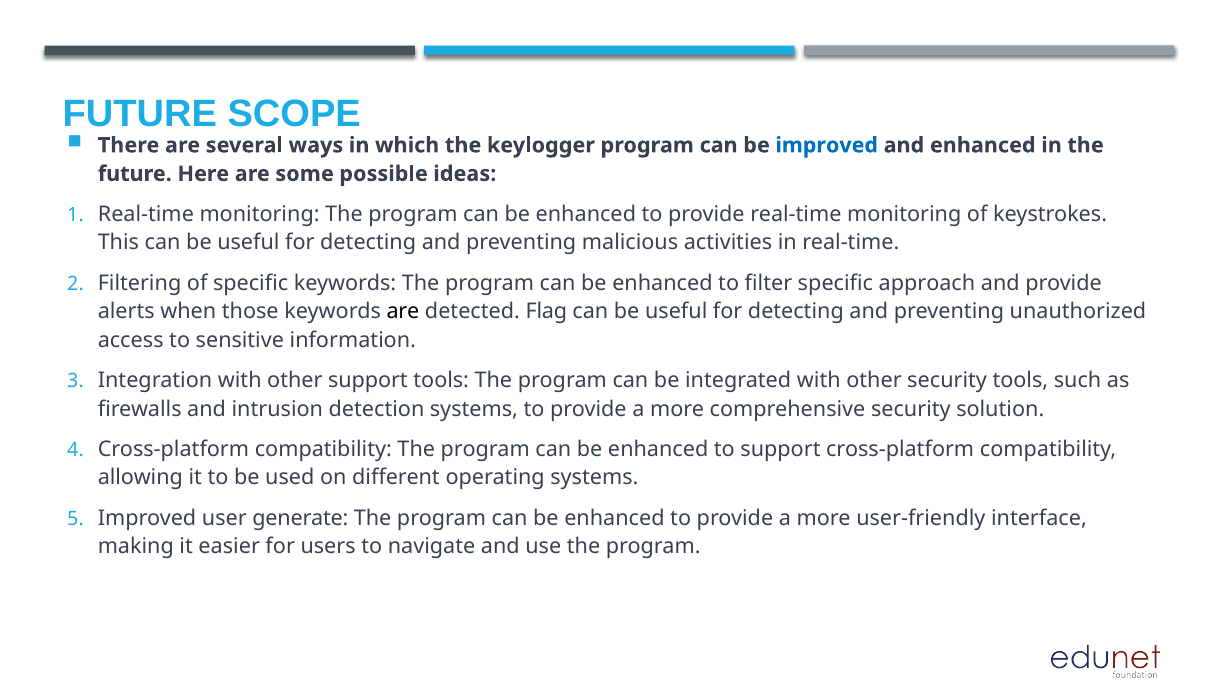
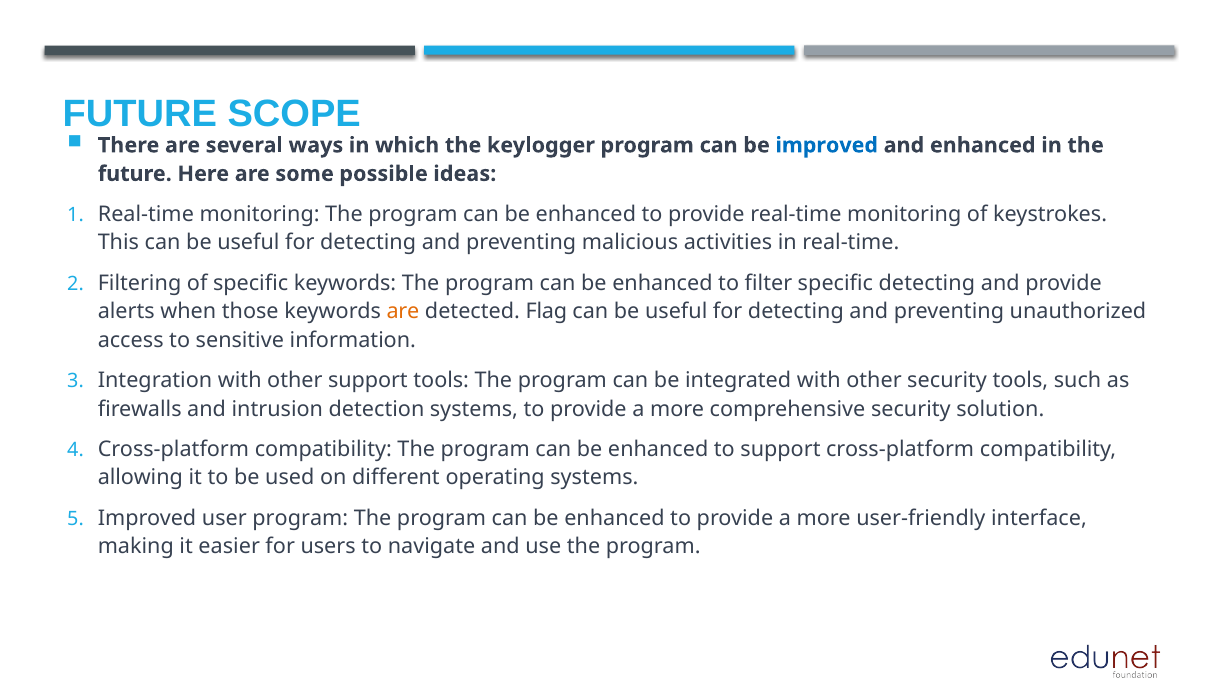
specific approach: approach -> detecting (927, 283)
are colour: black -> orange (403, 312)
user generate: generate -> program (300, 519)
